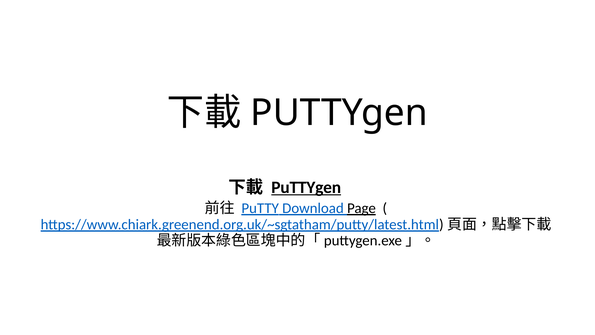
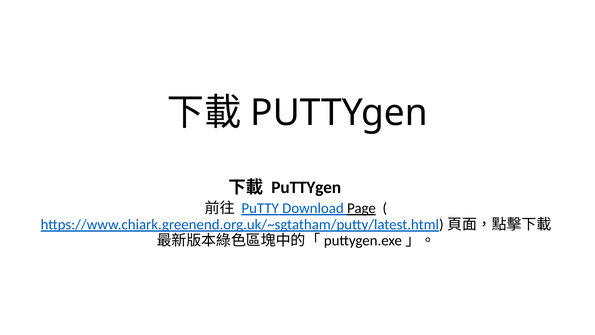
PuTTYgen underline: present -> none (306, 187)
